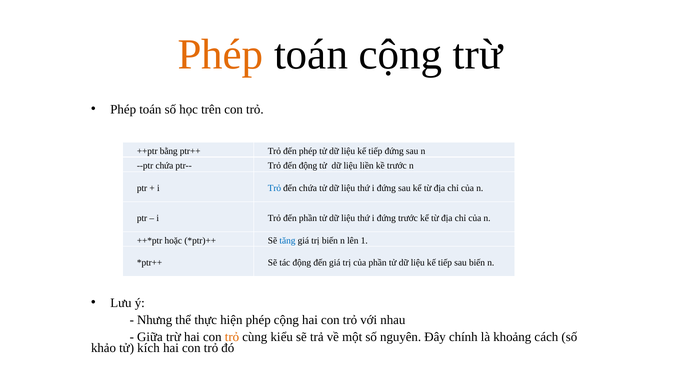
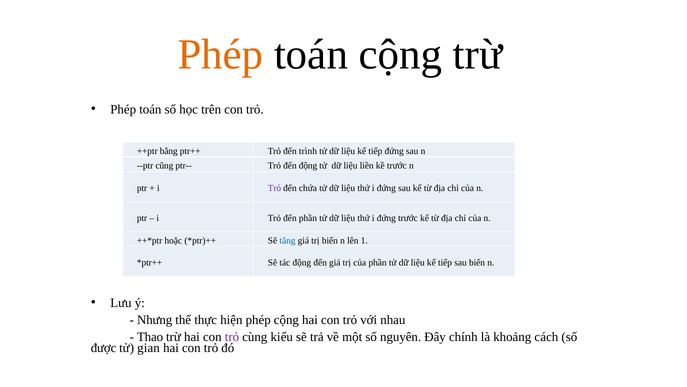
đến phép: phép -> trình (308, 151)
--ptr chứa: chứa -> cũng (164, 166)
Trỏ colour: blue -> purple (274, 188)
Giữa: Giữa -> Thao (150, 336)
trỏ colour: orange -> purple (232, 336)
khảo: khảo -> được (104, 348)
kích: kích -> gian (149, 348)
